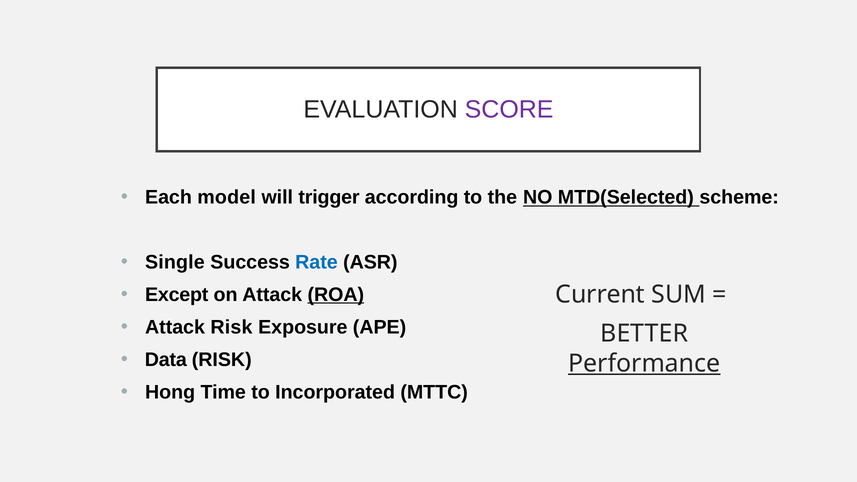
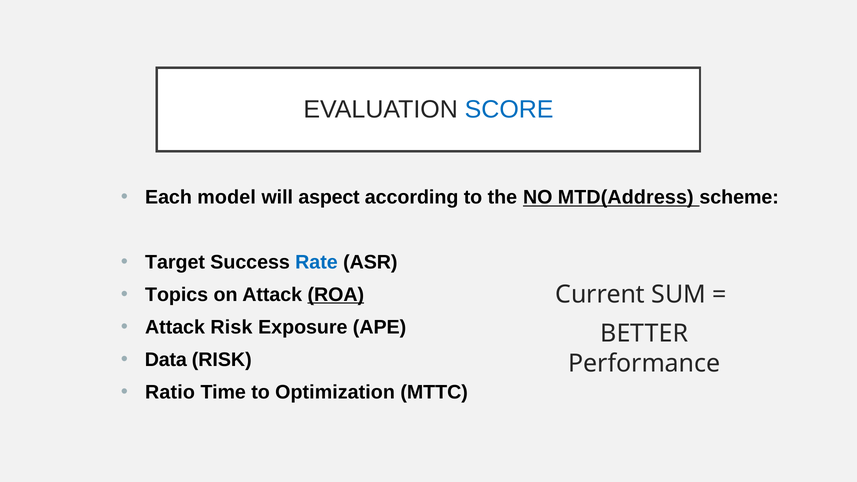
SCORE colour: purple -> blue (509, 109)
trigger: trigger -> aspect (329, 197)
MTD(Selected: MTD(Selected -> MTD(Address (626, 197)
Single: Single -> Target (175, 262)
Except: Except -> Topics (177, 295)
Performance underline: present -> none (644, 363)
Hong: Hong -> Ratio (170, 392)
Incorporated: Incorporated -> Optimization (335, 392)
